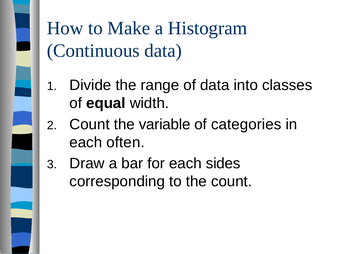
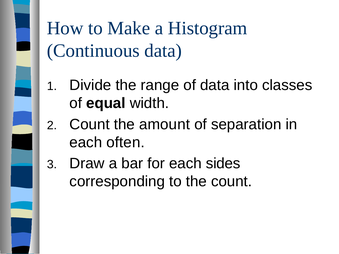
variable: variable -> amount (164, 124)
categories: categories -> separation (246, 124)
